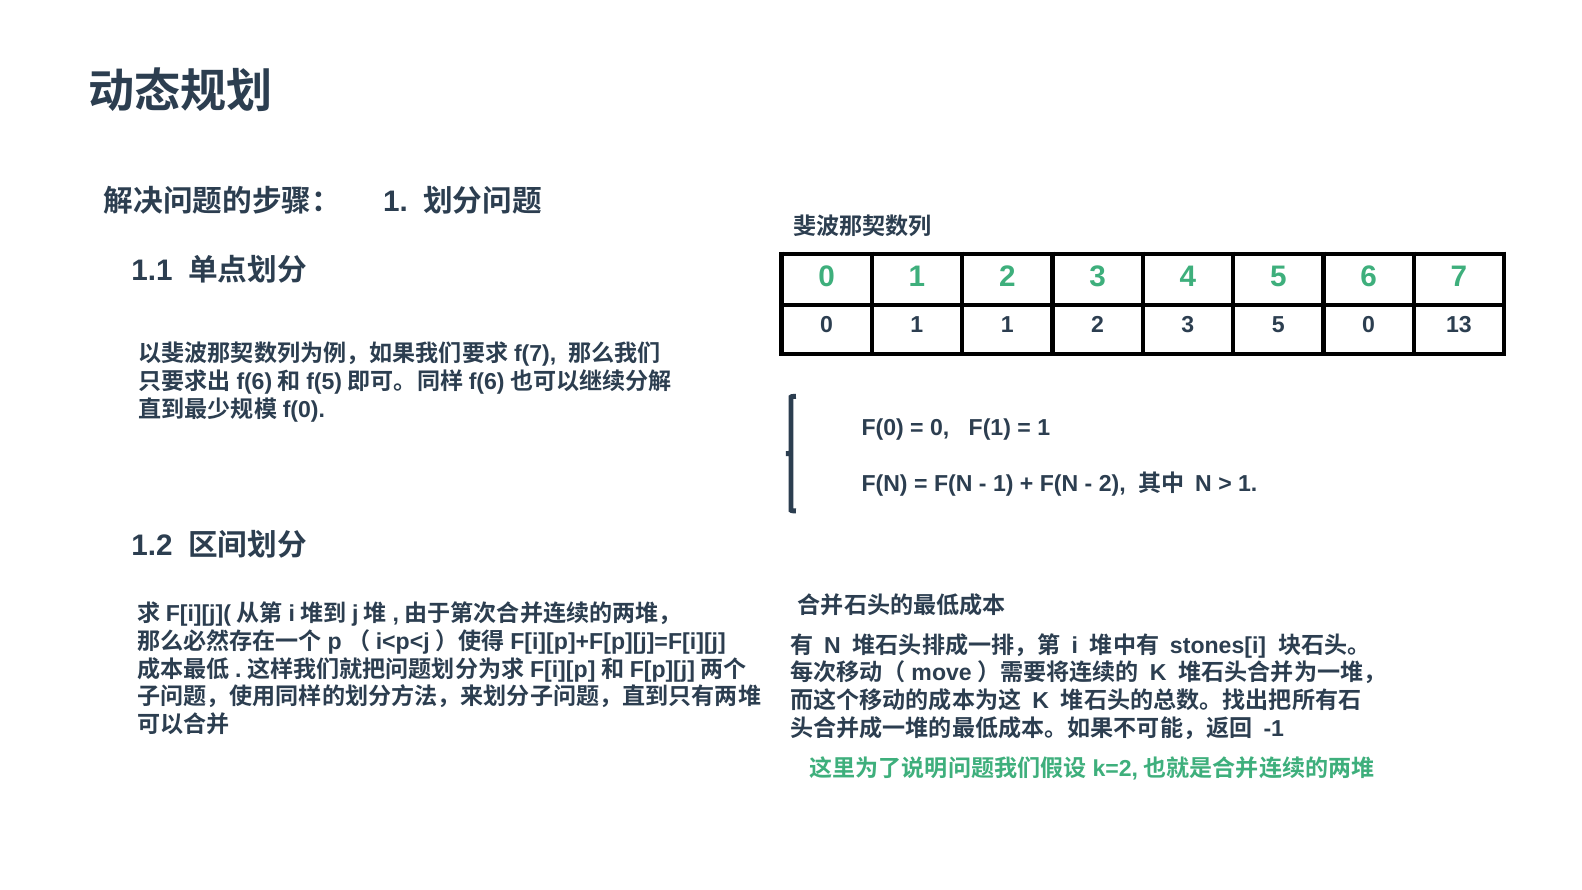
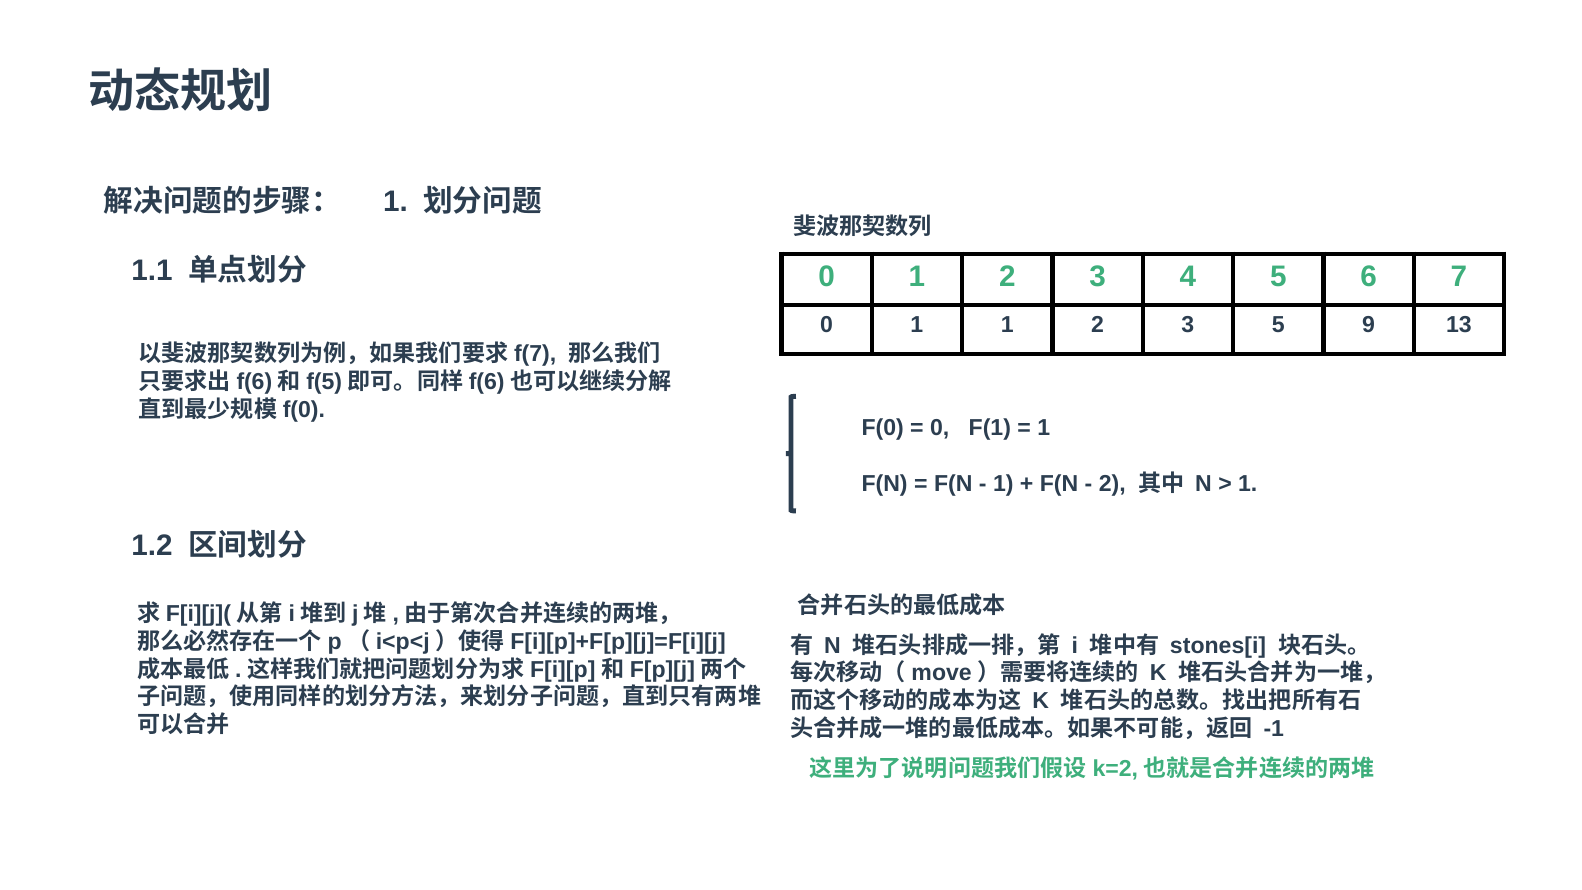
5 0: 0 -> 9 (1369, 325)
